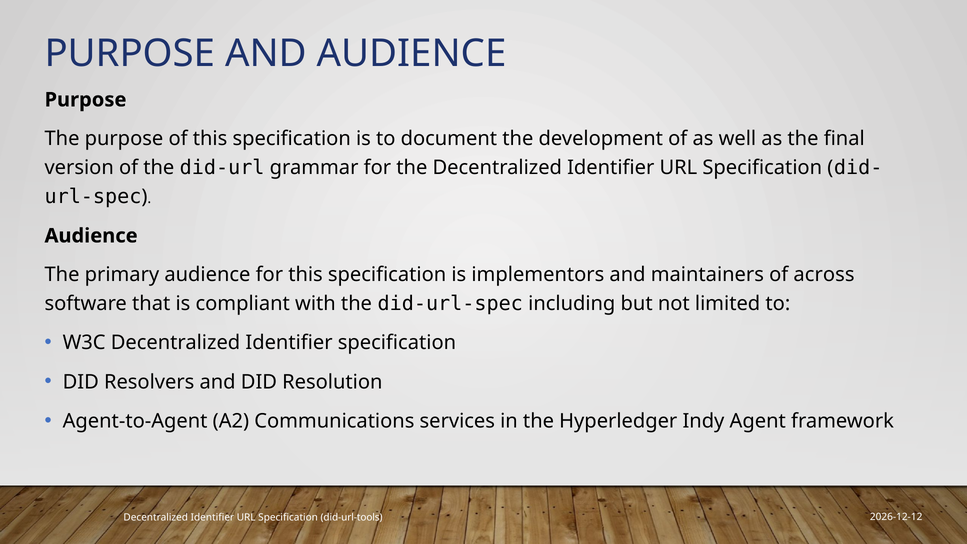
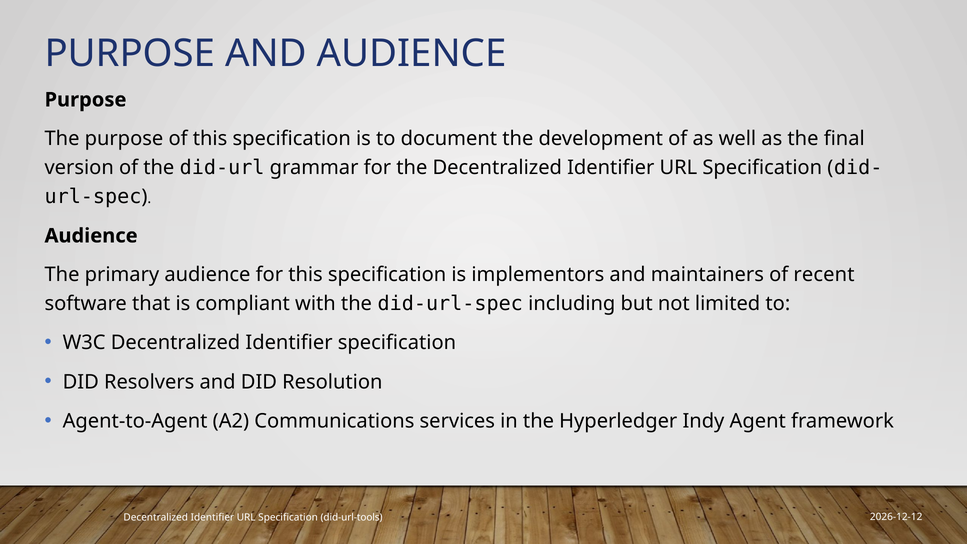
across: across -> recent (824, 275)
